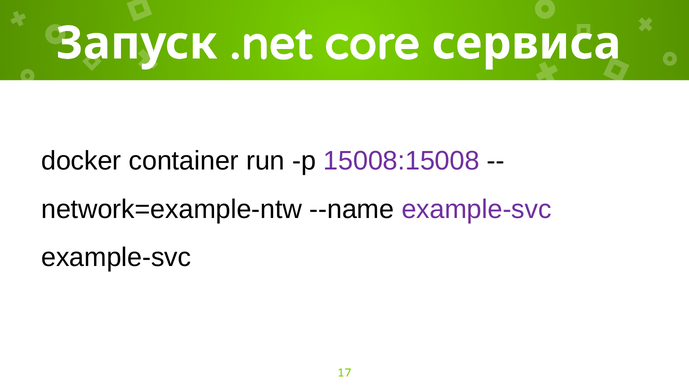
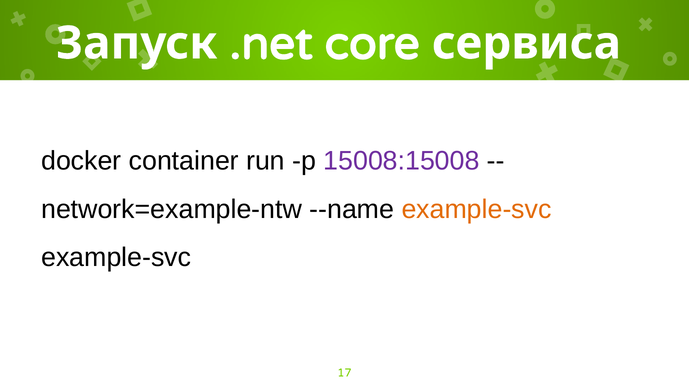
example-svc colour: purple -> orange (477, 209)
